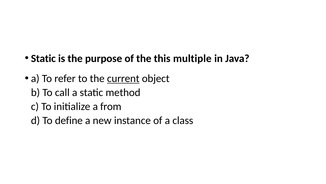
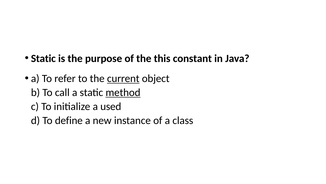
multiple: multiple -> constant (192, 58)
method underline: none -> present (123, 92)
from: from -> used (111, 106)
